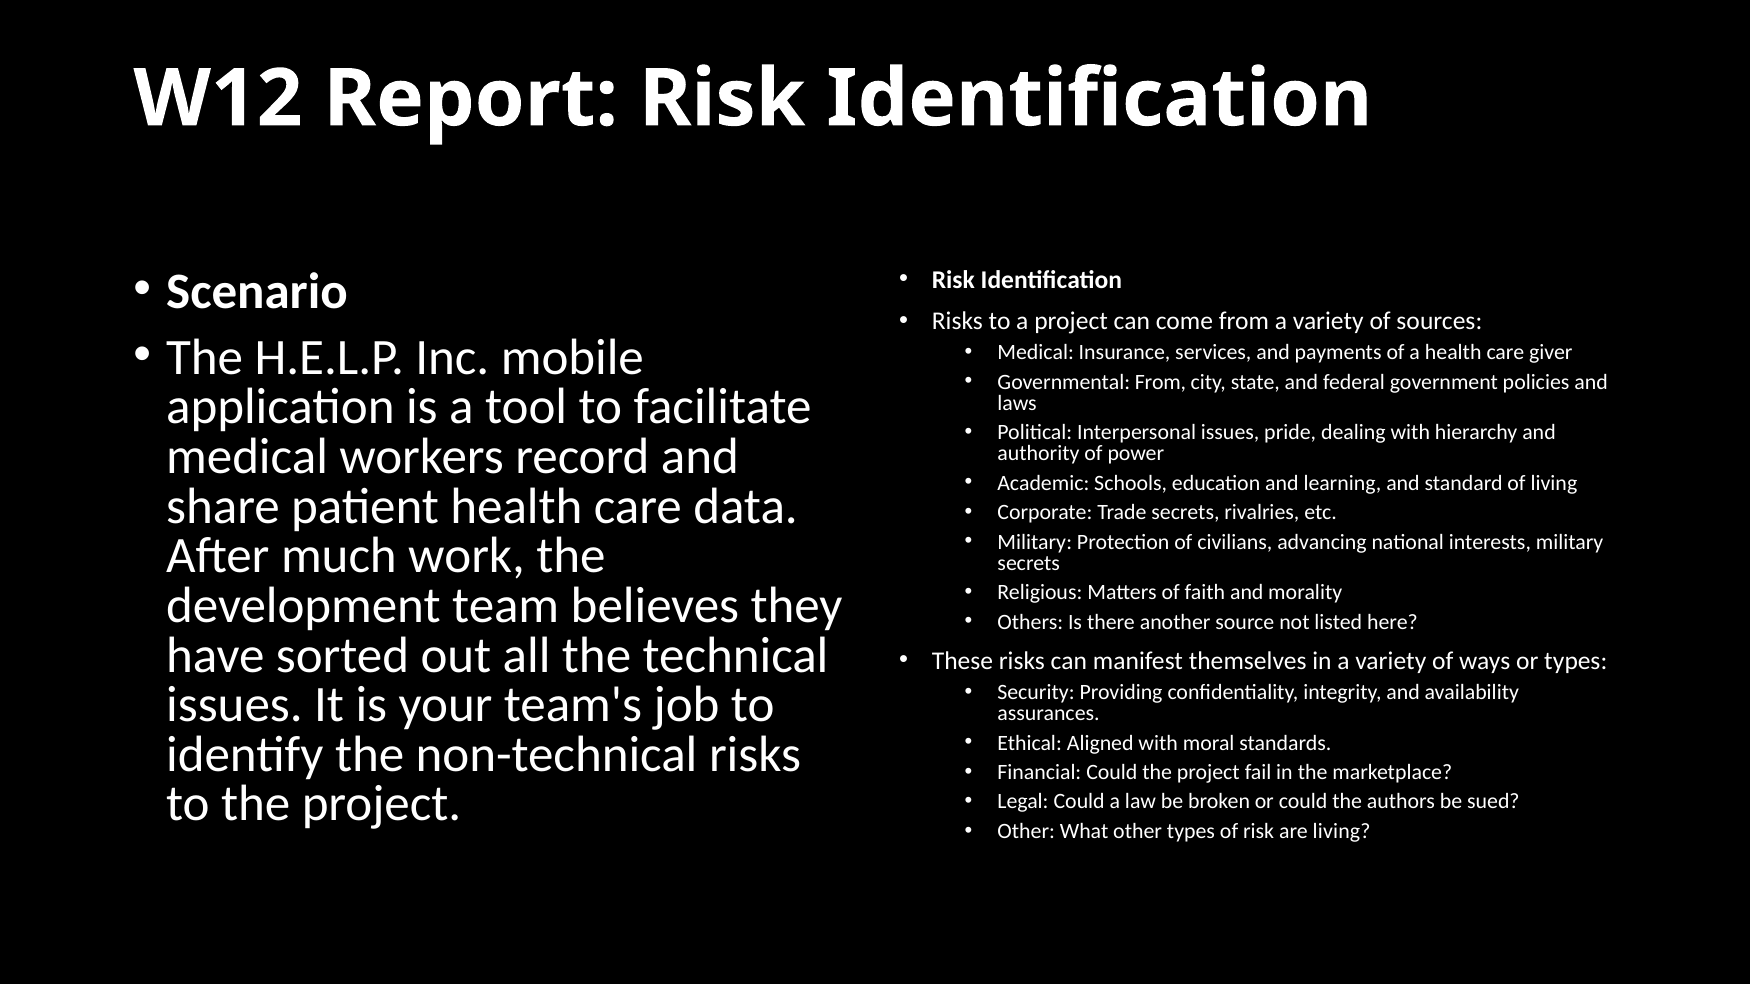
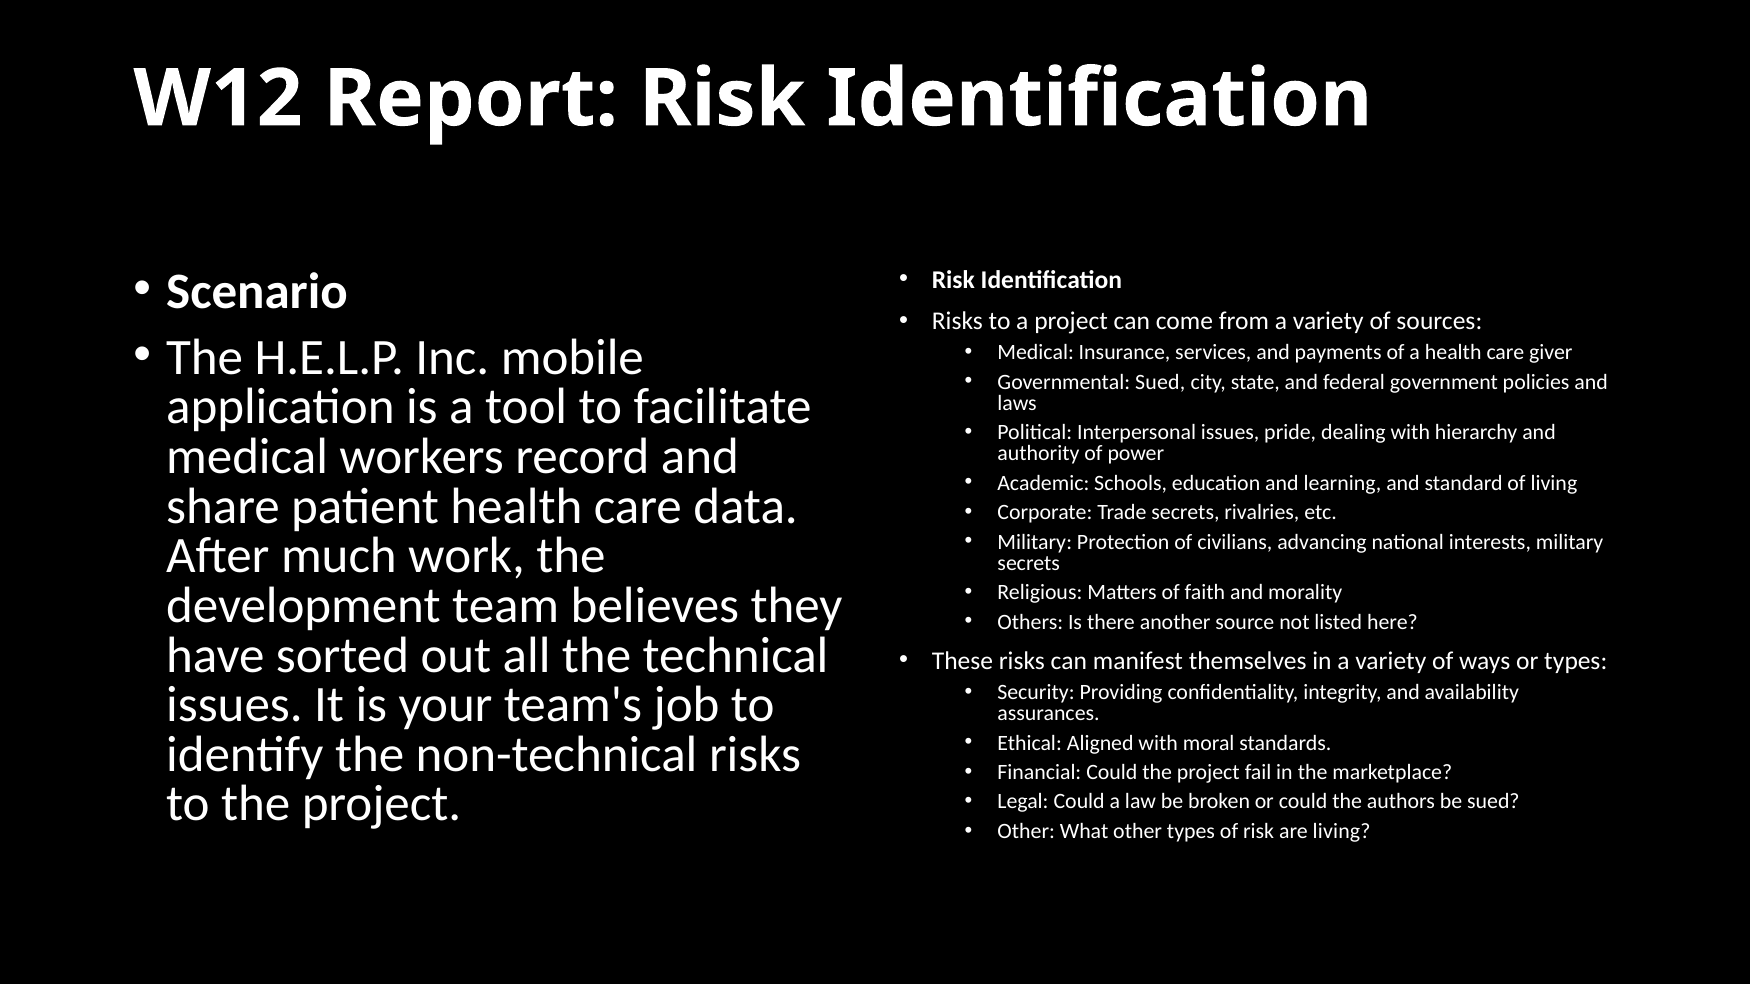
Governmental From: From -> Sued (1160, 382)
